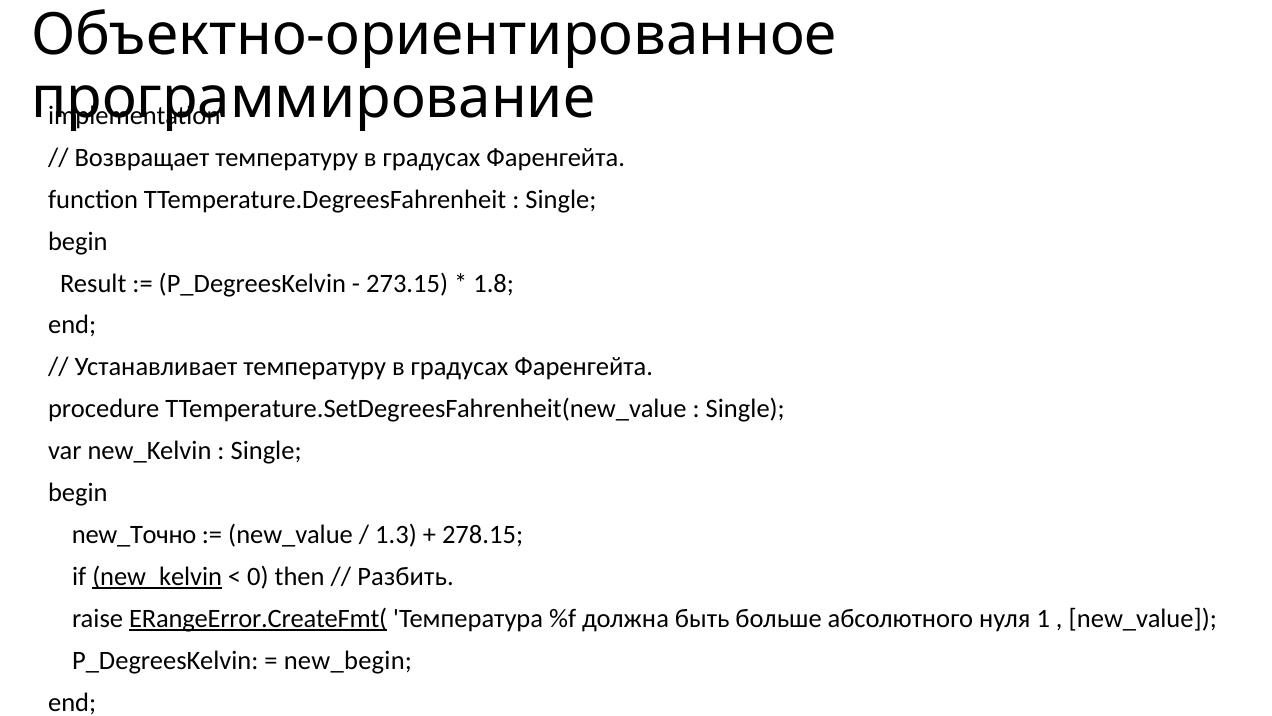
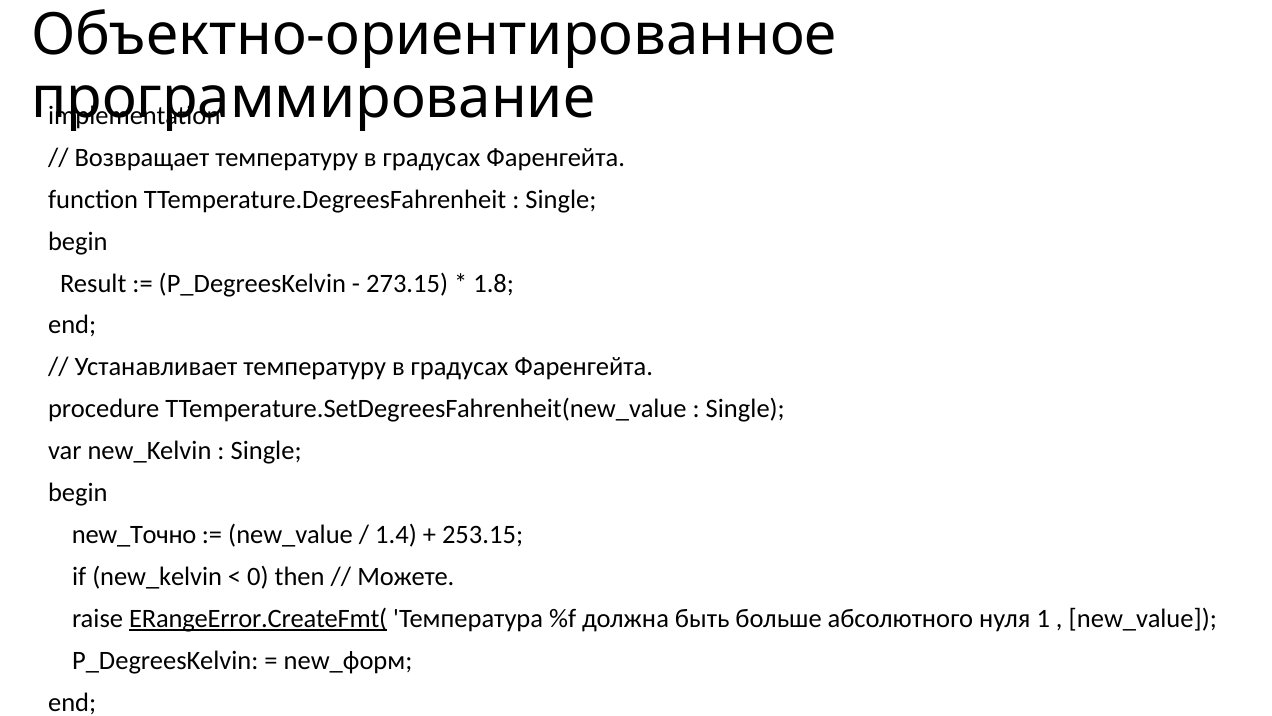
1.3: 1.3 -> 1.4 (396, 534)
278.15: 278.15 -> 253.15 (483, 534)
new_kelvin underline: present -> none (157, 576)
Разбить: Разбить -> Можете (406, 576)
new_begin: new_begin -> new_форм (348, 660)
